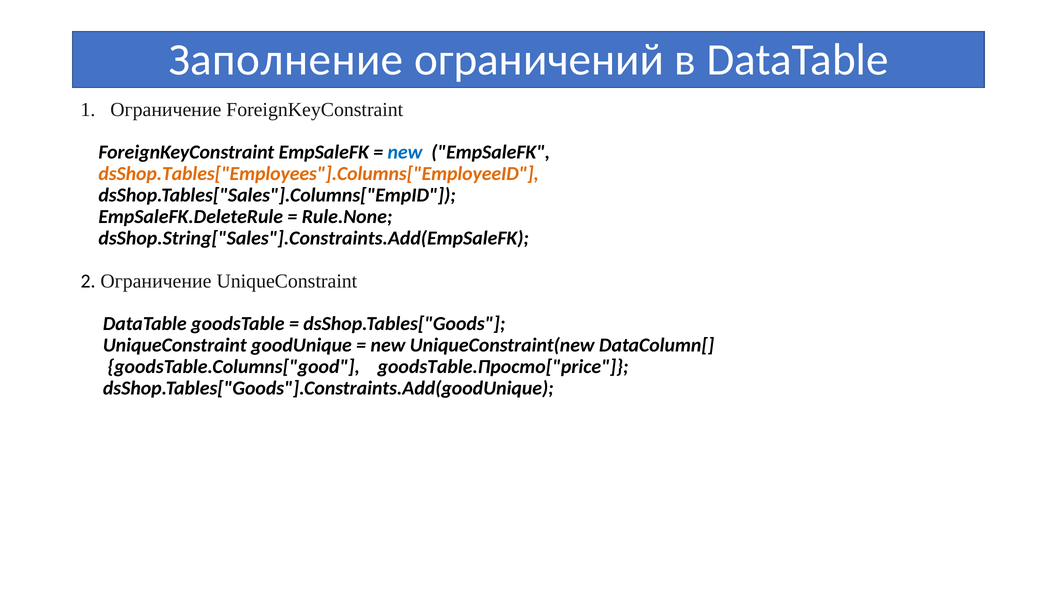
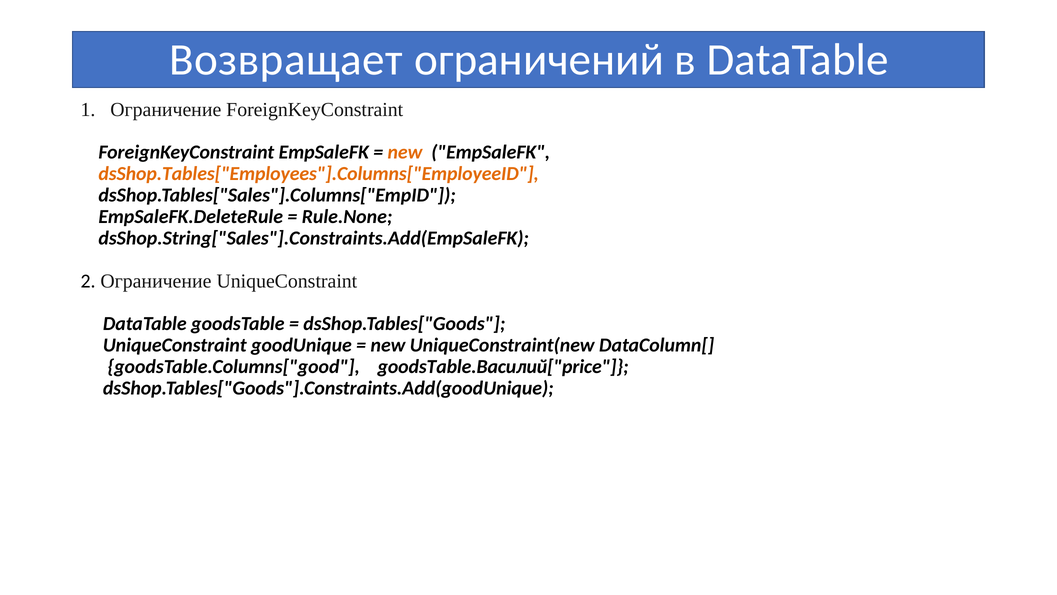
Заполнение: Заполнение -> Возвращает (286, 60)
new colour: blue -> orange (405, 152)
goodsTable.Просто["price: goodsTable.Просто["price -> goodsTable.Василий["price (503, 366)
